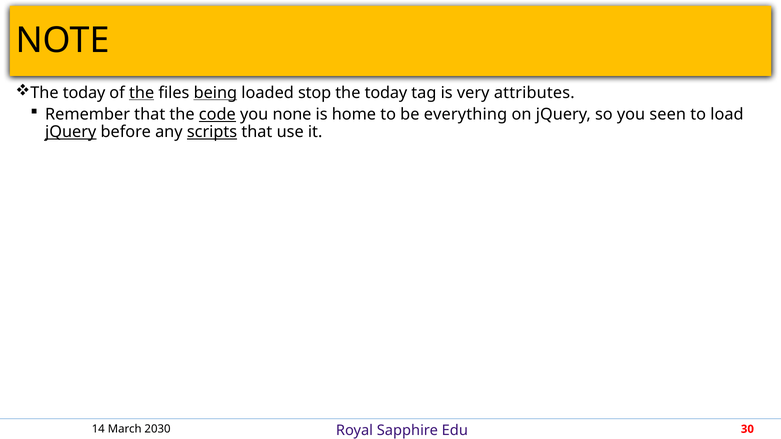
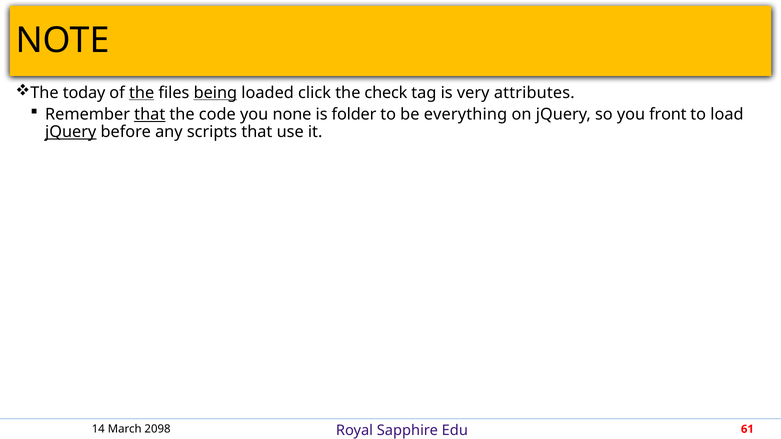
stop: stop -> click (315, 93)
today: today -> check (386, 93)
that underline: none -> present (150, 114)
code underline: present -> none (217, 114)
home: home -> folder (354, 114)
seen: seen -> front (668, 114)
scripts underline: present -> none (212, 132)
2030: 2030 -> 2098 (158, 429)
30: 30 -> 61 (747, 429)
